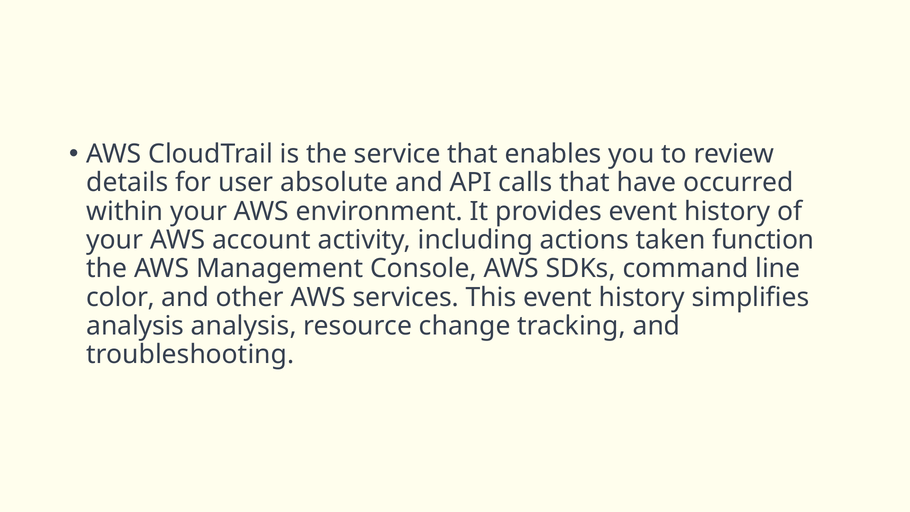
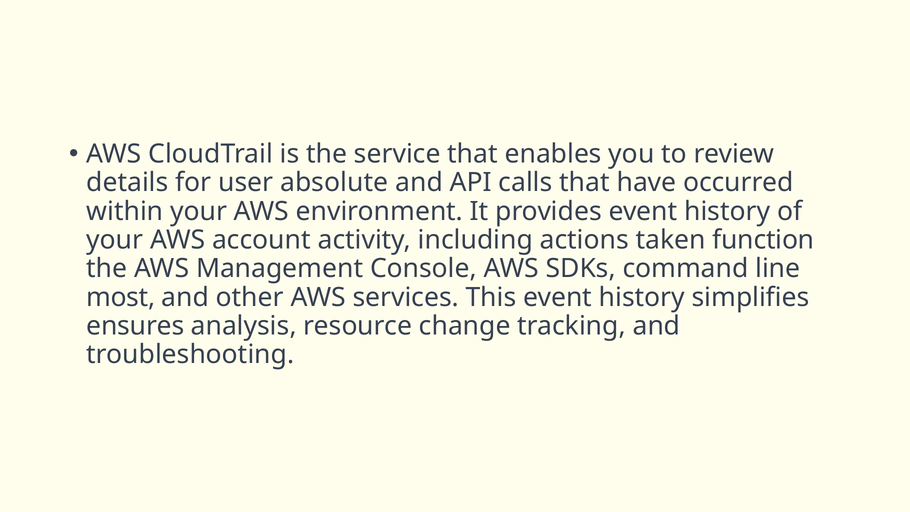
color: color -> most (121, 297)
analysis: analysis -> ensures (135, 326)
